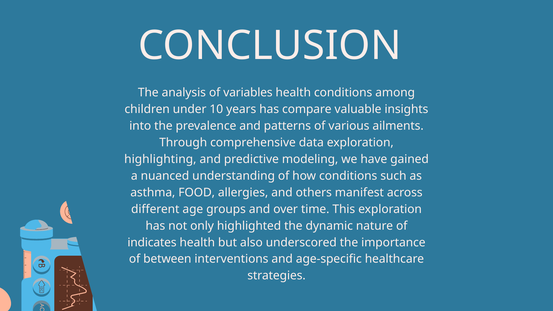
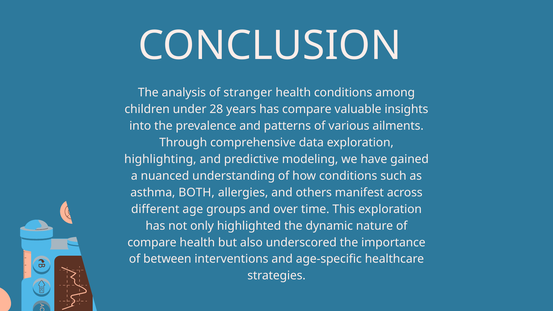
variables: variables -> stranger (248, 93)
10: 10 -> 28 (216, 109)
FOOD: FOOD -> BOTH (197, 192)
indicates: indicates -> compare (152, 242)
